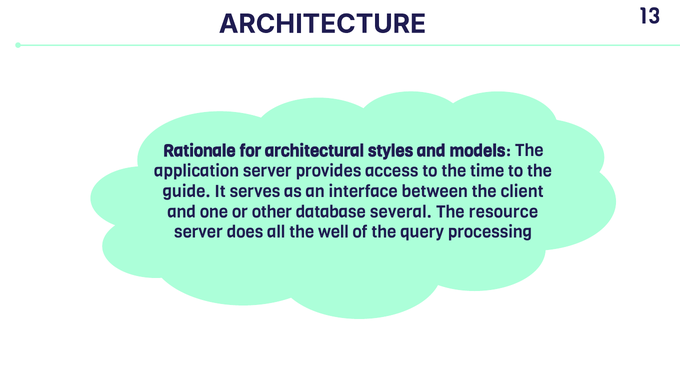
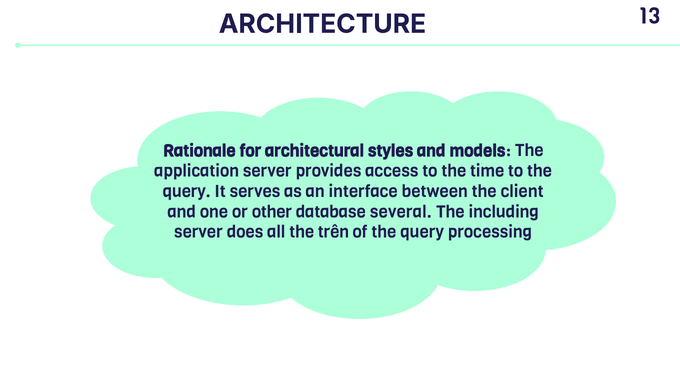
guide: guide -> query (187, 192)
resource: resource -> including (504, 212)
well: well -> trên (333, 233)
